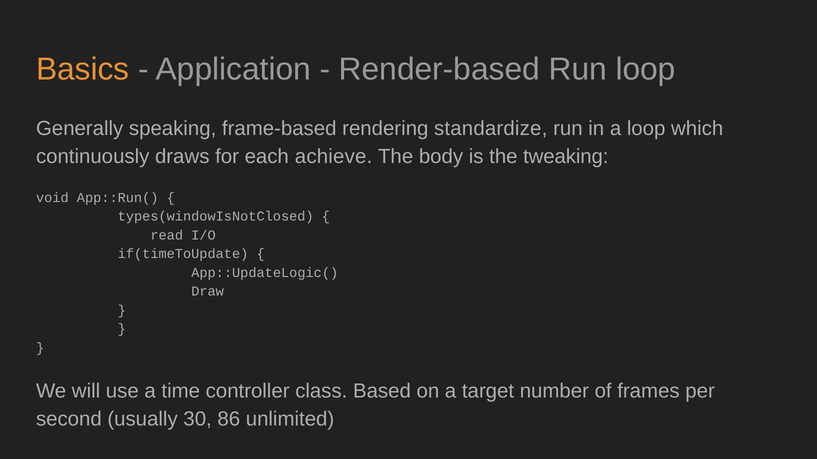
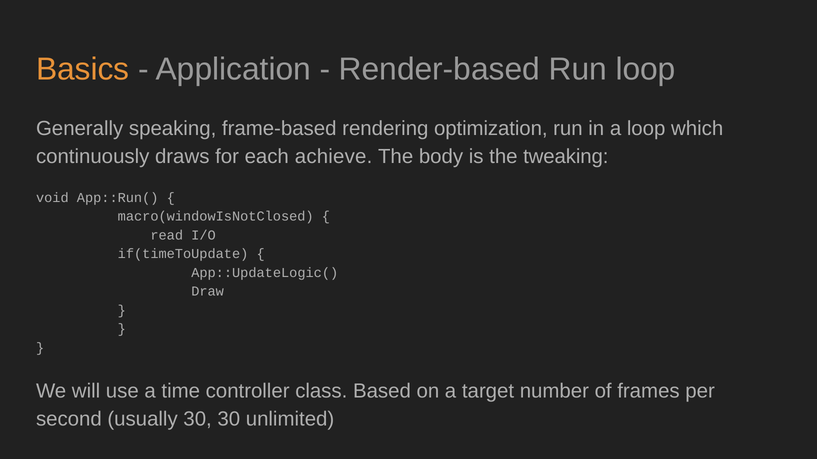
standardize: standardize -> optimization (491, 128)
types(windowIsNotClosed: types(windowIsNotClosed -> macro(windowIsNotClosed (216, 217)
30 86: 86 -> 30 (229, 420)
